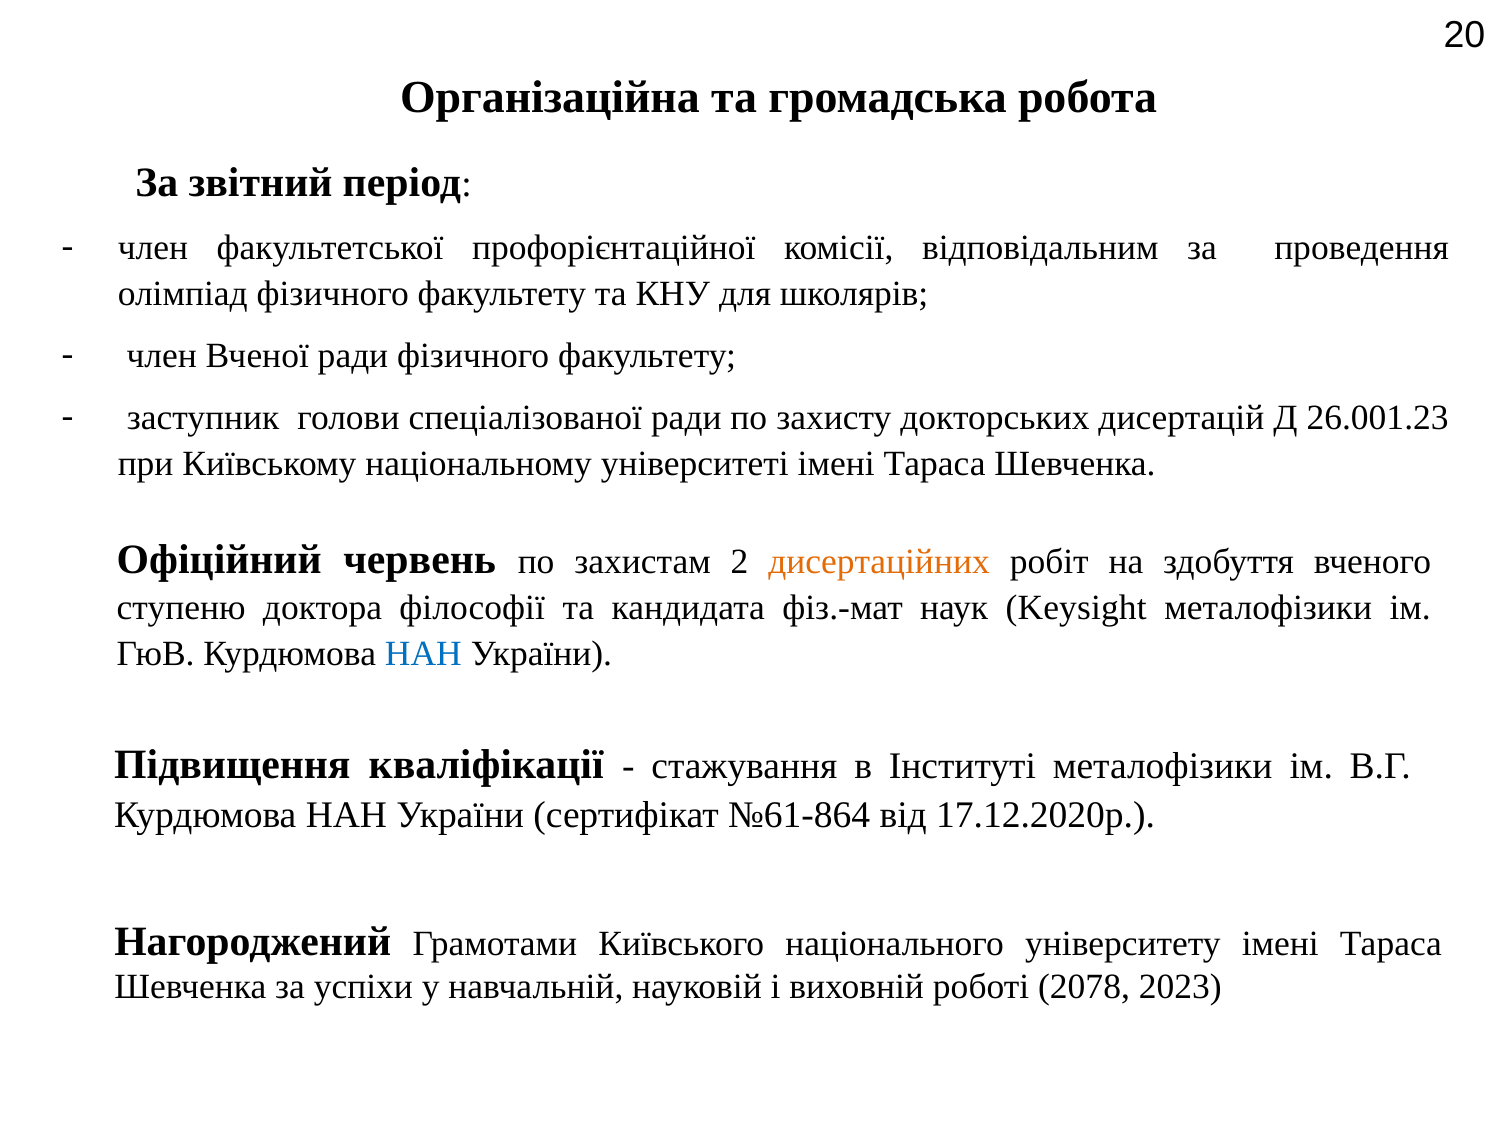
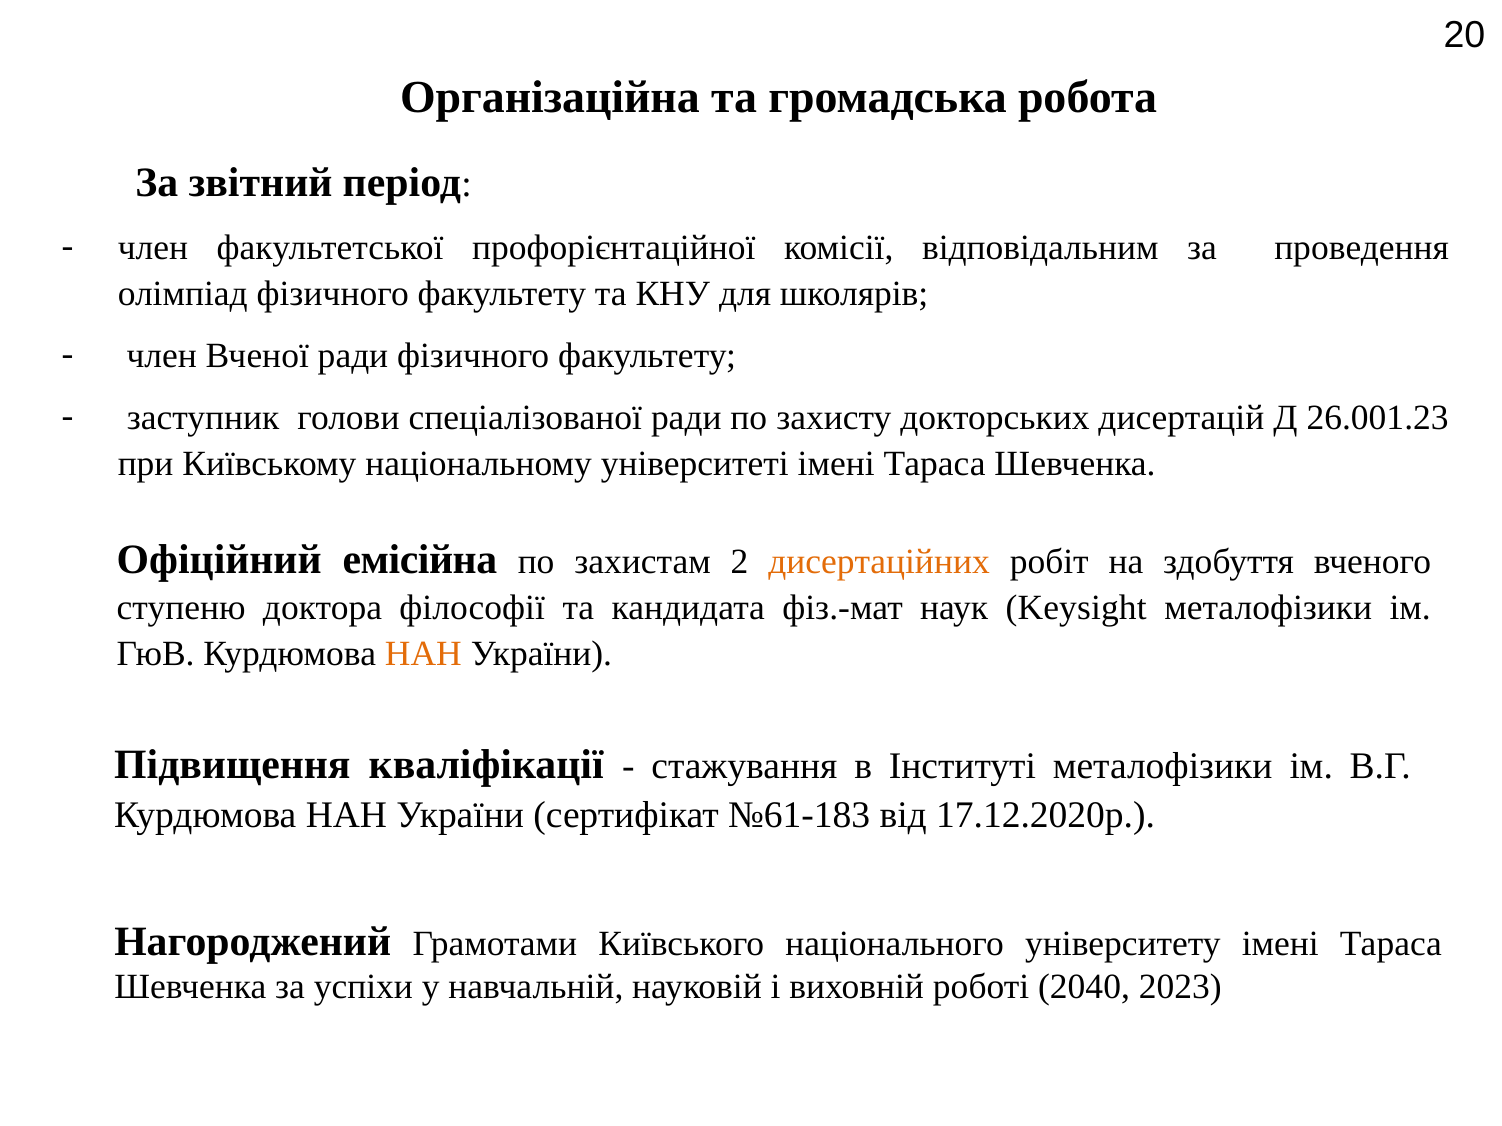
червень: червень -> емісійна (420, 560)
НАН colour: blue -> orange (423, 654)
№61-864: №61-864 -> №61-183 (799, 815)
2078: 2078 -> 2040 (1084, 988)
